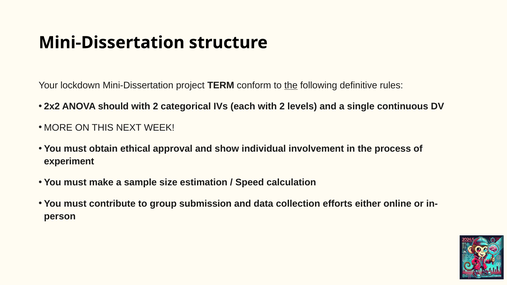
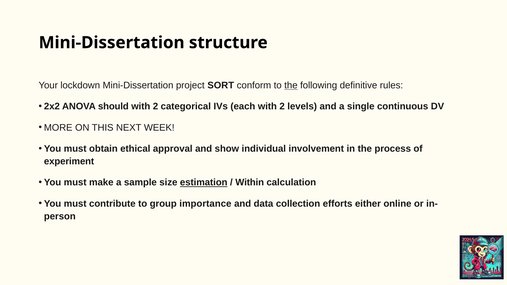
TERM: TERM -> SORT (221, 85)
estimation underline: none -> present (204, 183)
Speed: Speed -> Within (250, 183)
submission: submission -> importance (205, 204)
